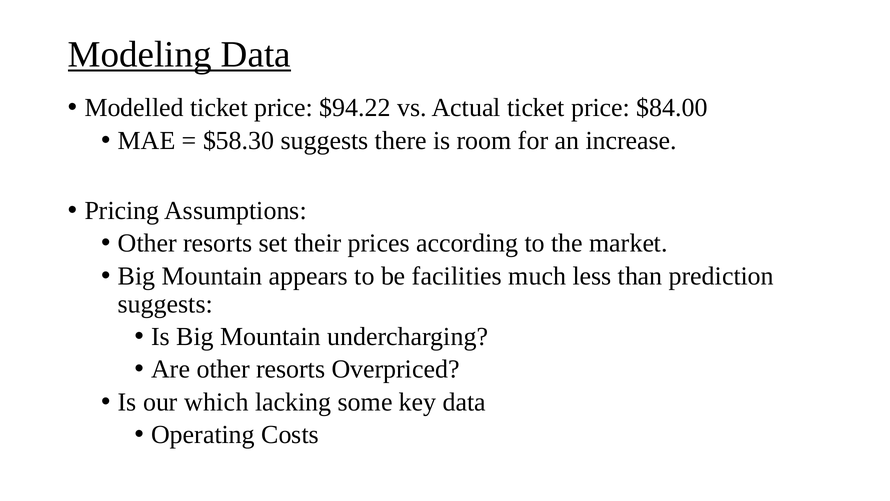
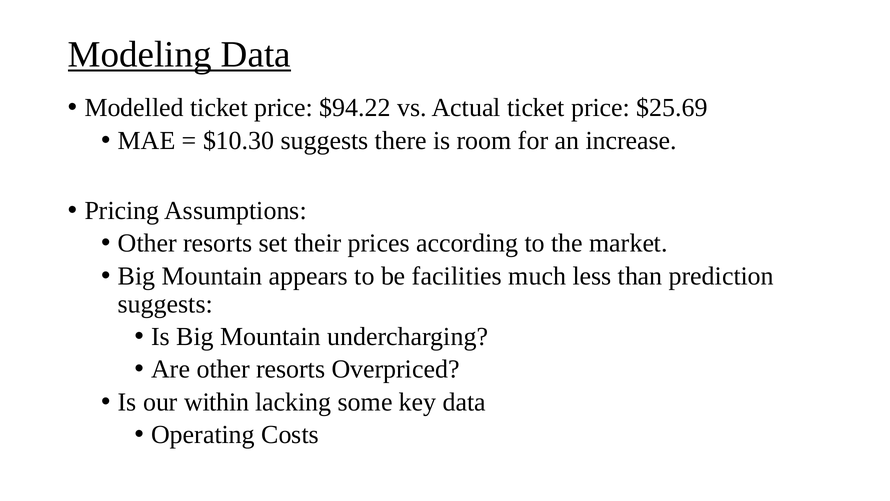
$84.00: $84.00 -> $25.69 (672, 108)
$58.30: $58.30 -> $10.30 (239, 140)
which: which -> within (217, 402)
